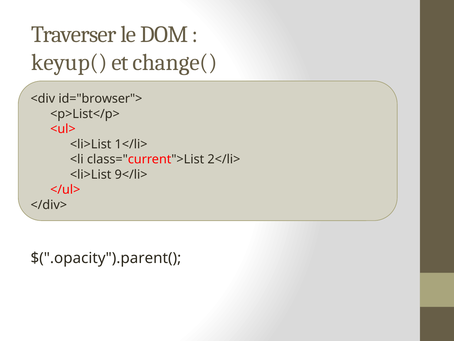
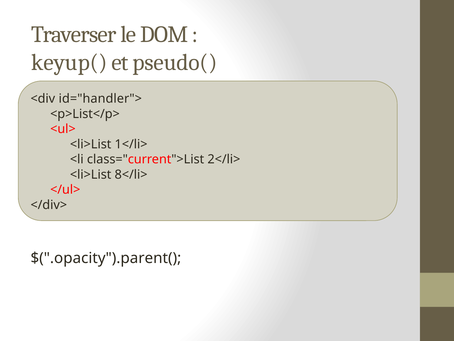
change(: change( -> pseudo( (175, 62)
id="browser">: id="browser"> -> id="handler"> (100, 99)
9</li>: 9</li> -> 8</li> (131, 174)
